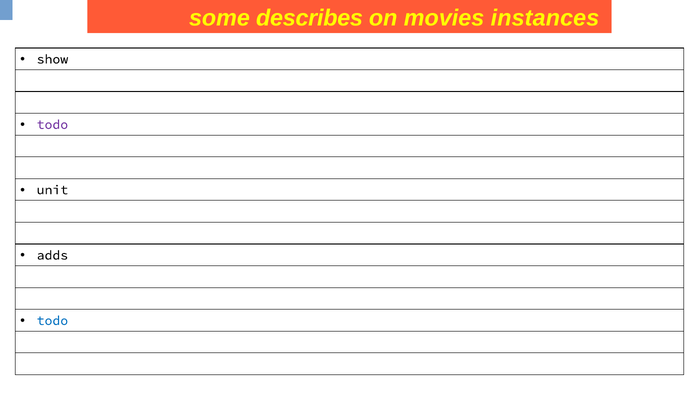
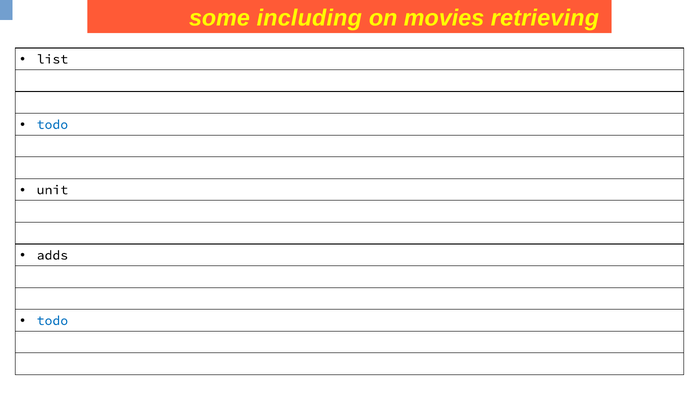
describes: describes -> including (309, 18)
instances: instances -> retrieving (545, 18)
show: show -> list (52, 59)
todo colour: purple -> blue (52, 125)
